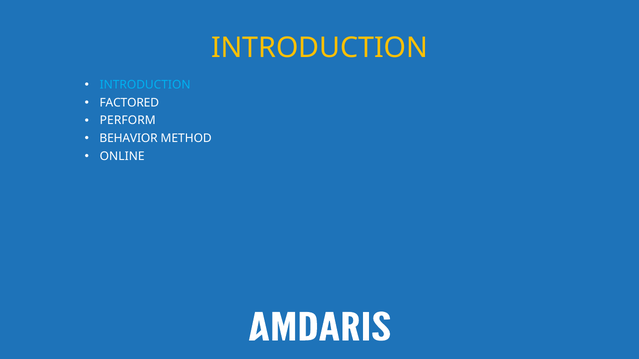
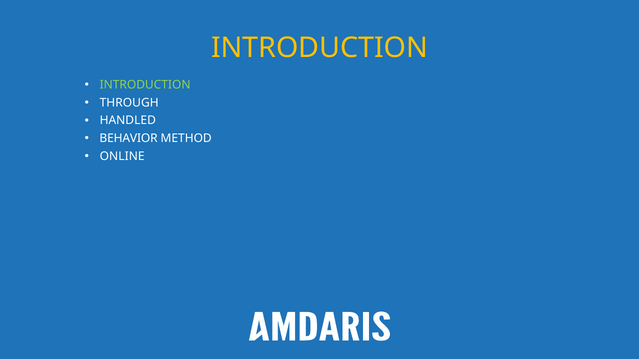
INTRODUCTION colour: light blue -> light green (145, 85)
FACTORED: FACTORED -> THROUGH (129, 103)
PERFORM: PERFORM -> HANDLED (128, 121)
